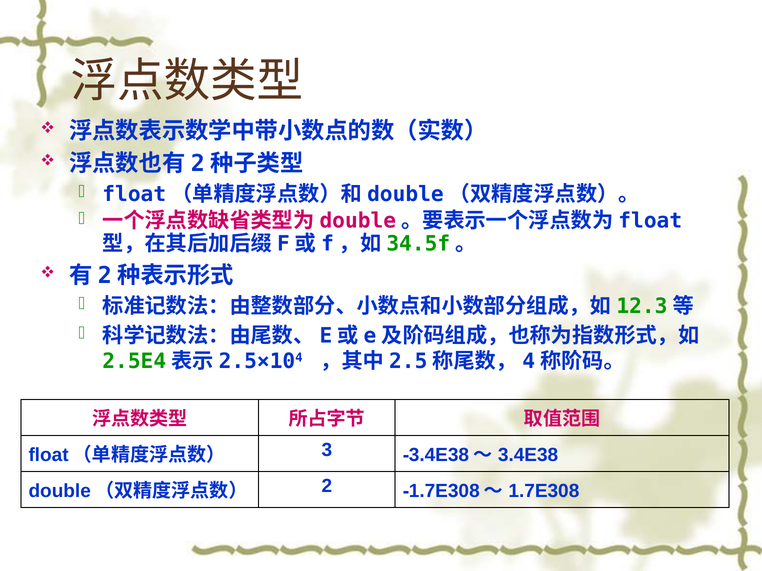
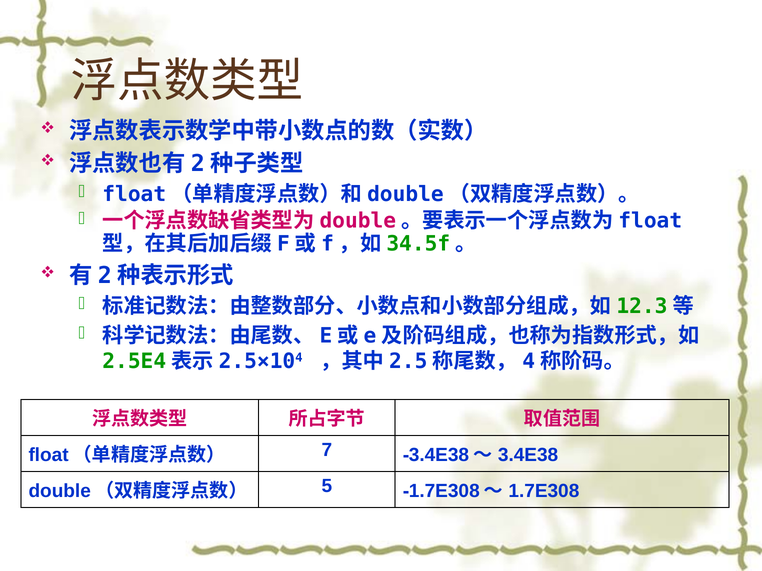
3: 3 -> 7 (327, 451)
2: 2 -> 5 (327, 487)
